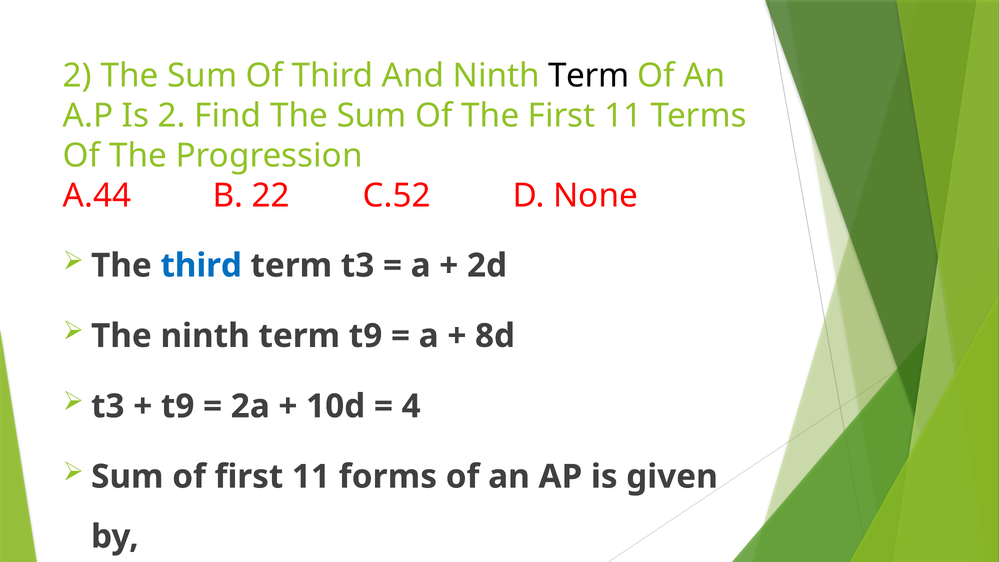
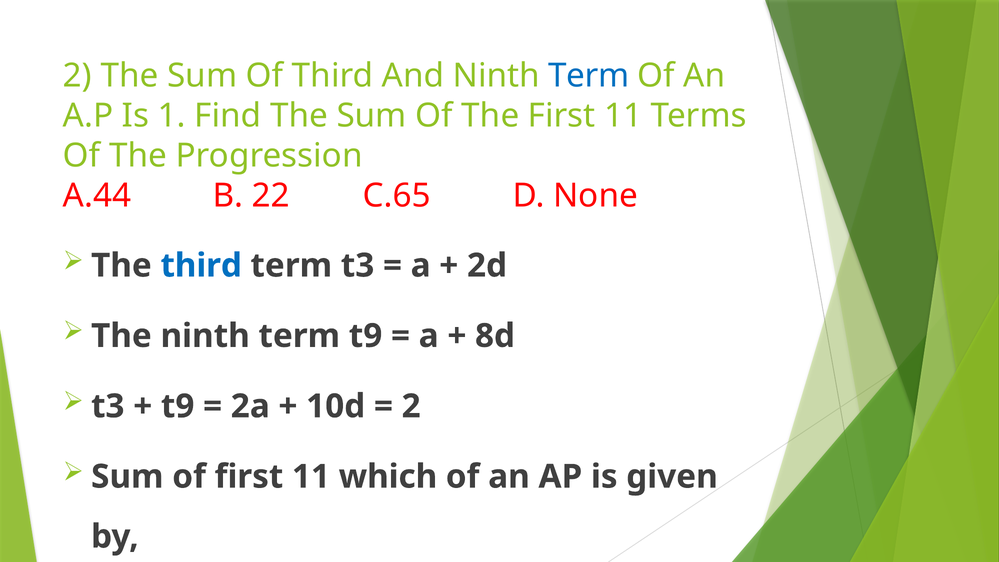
Term colour: black -> blue (589, 76)
Is 2: 2 -> 1 (172, 116)
C.52: C.52 -> C.65 (397, 196)
4: 4 -> 2 (411, 406)
forms: forms -> which (388, 477)
